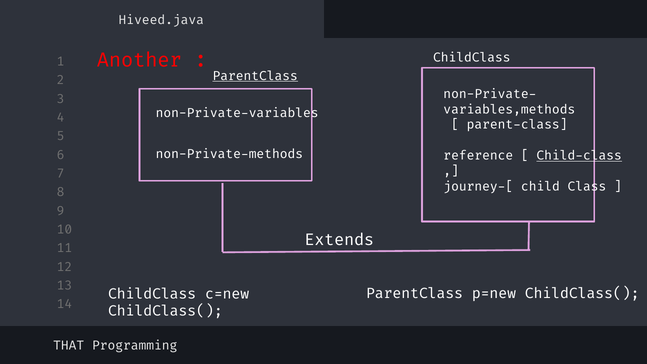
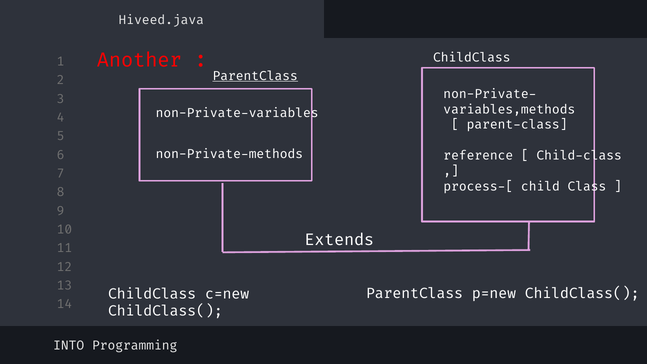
Child-class underline: present -> none (579, 156)
journey-[: journey-[ -> process-[ (478, 187)
THAT: THAT -> INTO (69, 346)
